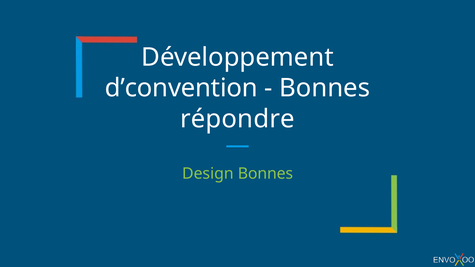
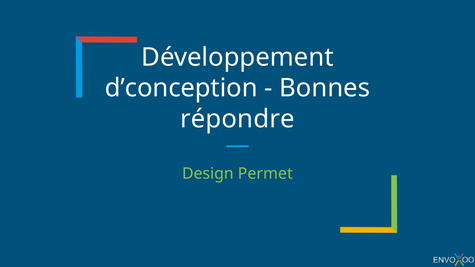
d’convention: d’convention -> d’conception (181, 88)
Design Bonnes: Bonnes -> Permet (265, 174)
